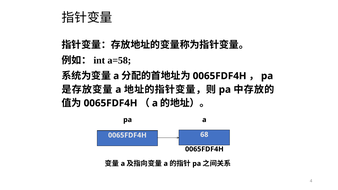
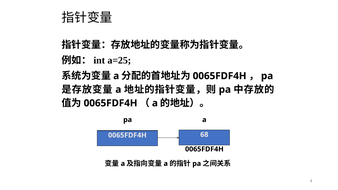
a=58: a=58 -> a=25 (119, 60)
